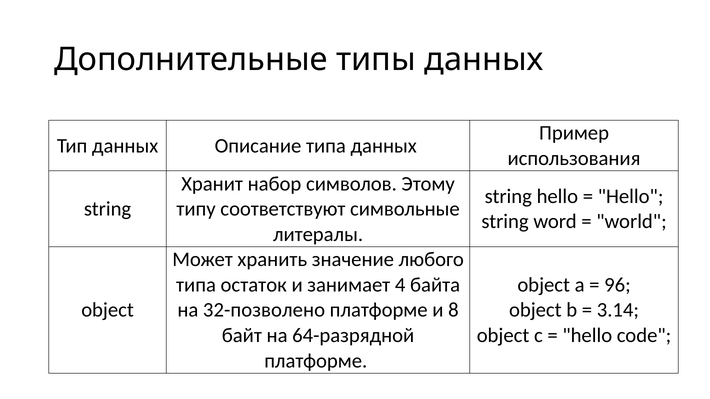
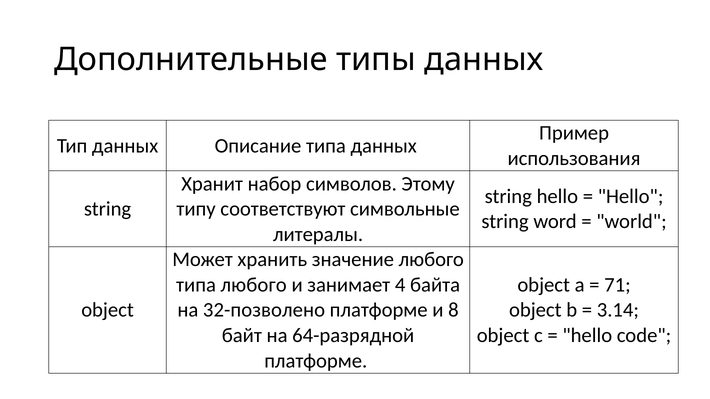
типа остаток: остаток -> любого (254, 285)
96: 96 -> 71 (617, 285)
